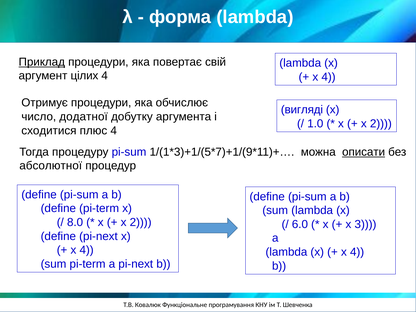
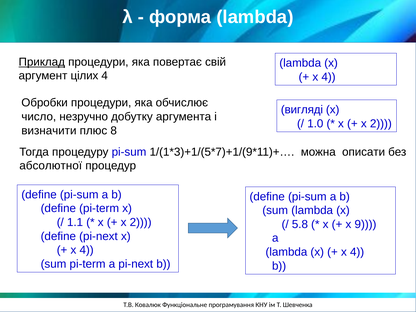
Отримує: Отримує -> Обробки (45, 103)
додатної: додатної -> незручно (84, 117)
сходитися: сходитися -> визначити (49, 131)
плюс 4: 4 -> 8 (114, 131)
описати underline: present -> none (364, 152)
8.0: 8.0 -> 1.1 (75, 222)
6.0: 6.0 -> 5.8 (300, 224)
3: 3 -> 9 (365, 224)
